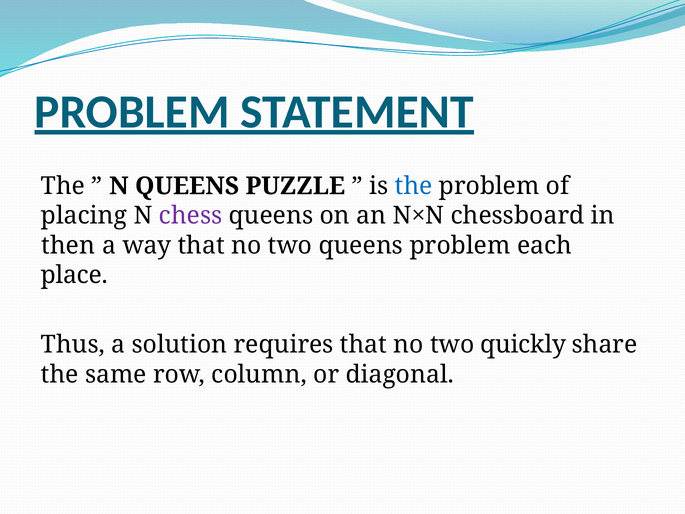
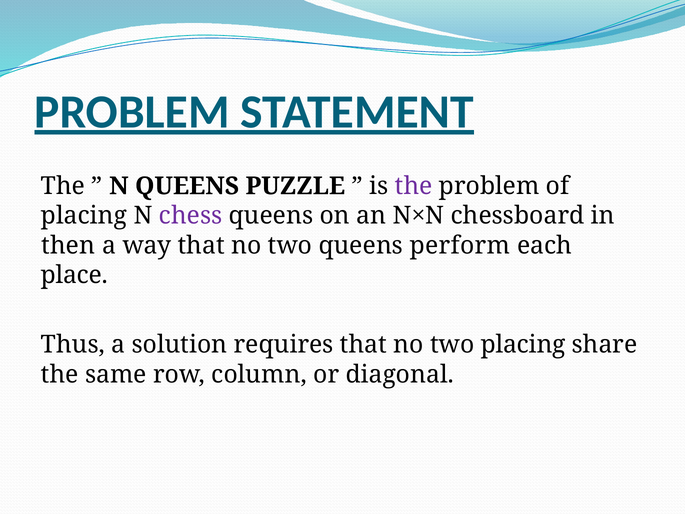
the colour: blue -> purple (414, 186)
queens problem: problem -> perform (460, 245)
two quickly: quickly -> placing (523, 345)
